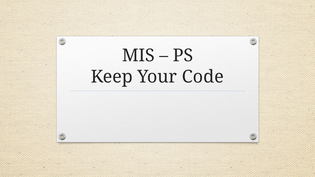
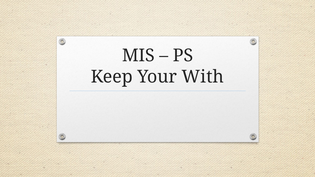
Code: Code -> With (203, 77)
